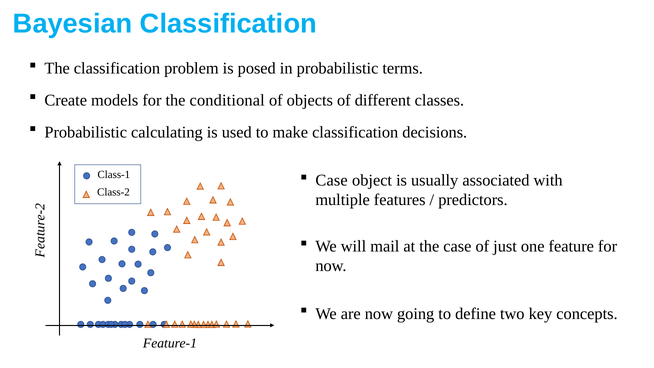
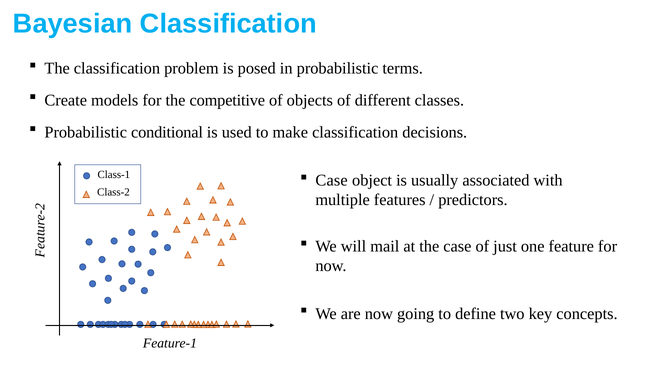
conditional: conditional -> competitive (227, 100)
calculating: calculating -> conditional (167, 132)
